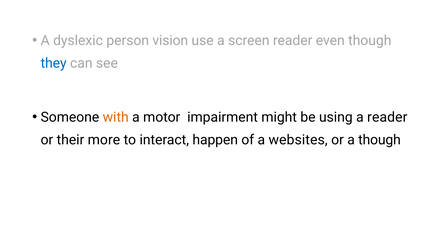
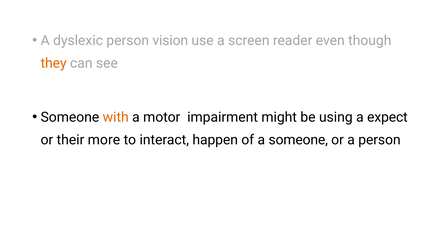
they colour: blue -> orange (54, 63)
a reader: reader -> expect (387, 118)
a websites: websites -> someone (298, 140)
a though: though -> person (379, 140)
